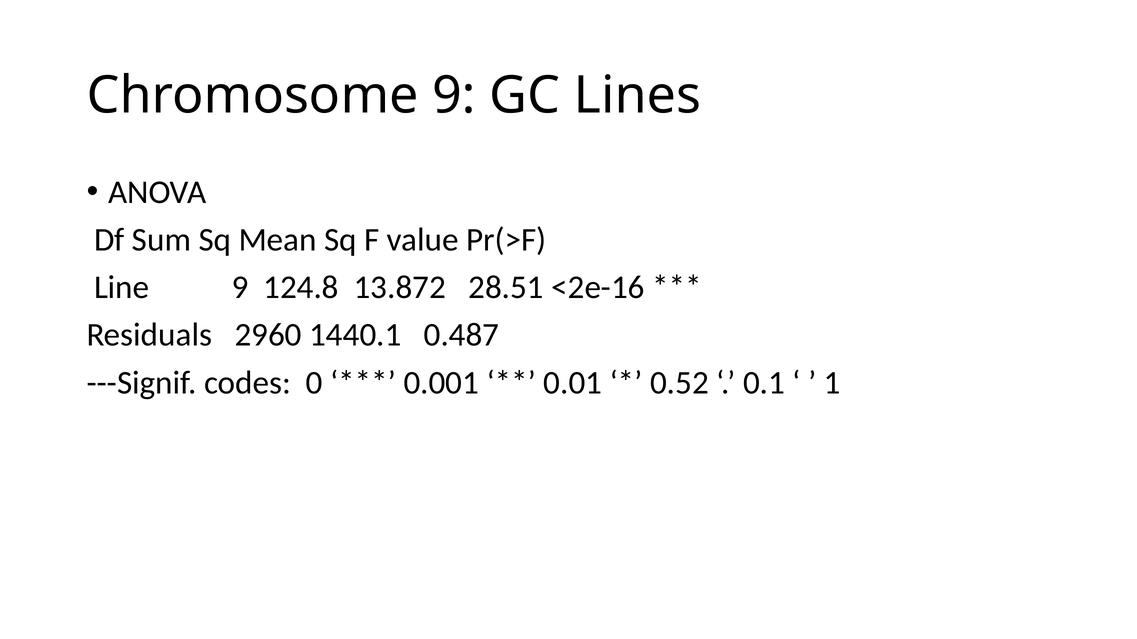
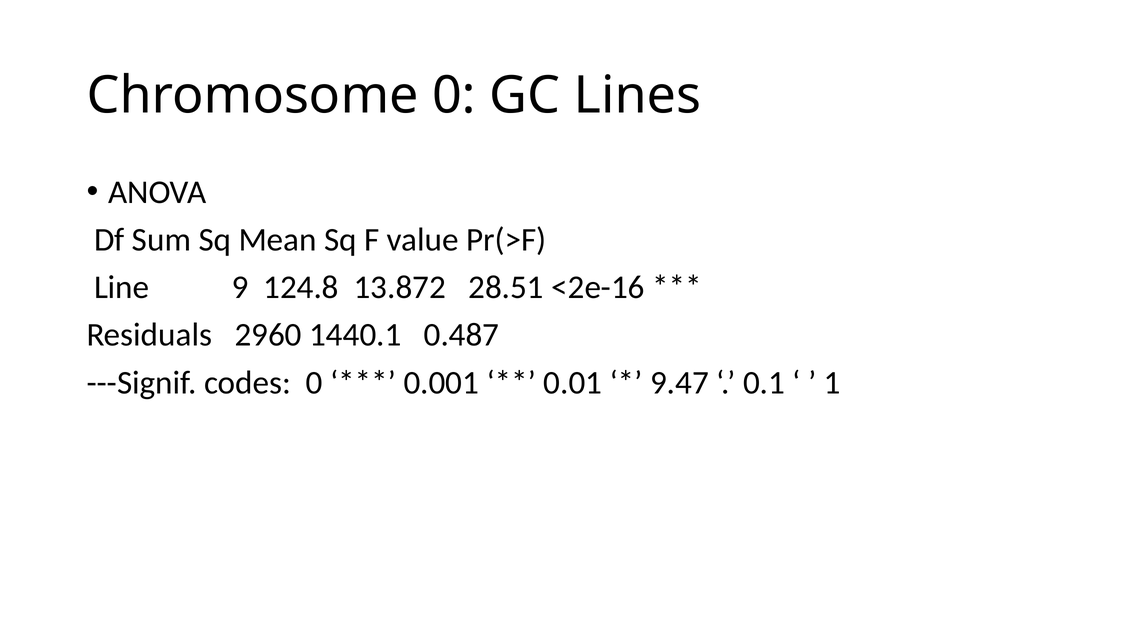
Chromosome 9: 9 -> 0 (454, 96)
0.52: 0.52 -> 9.47 (679, 383)
